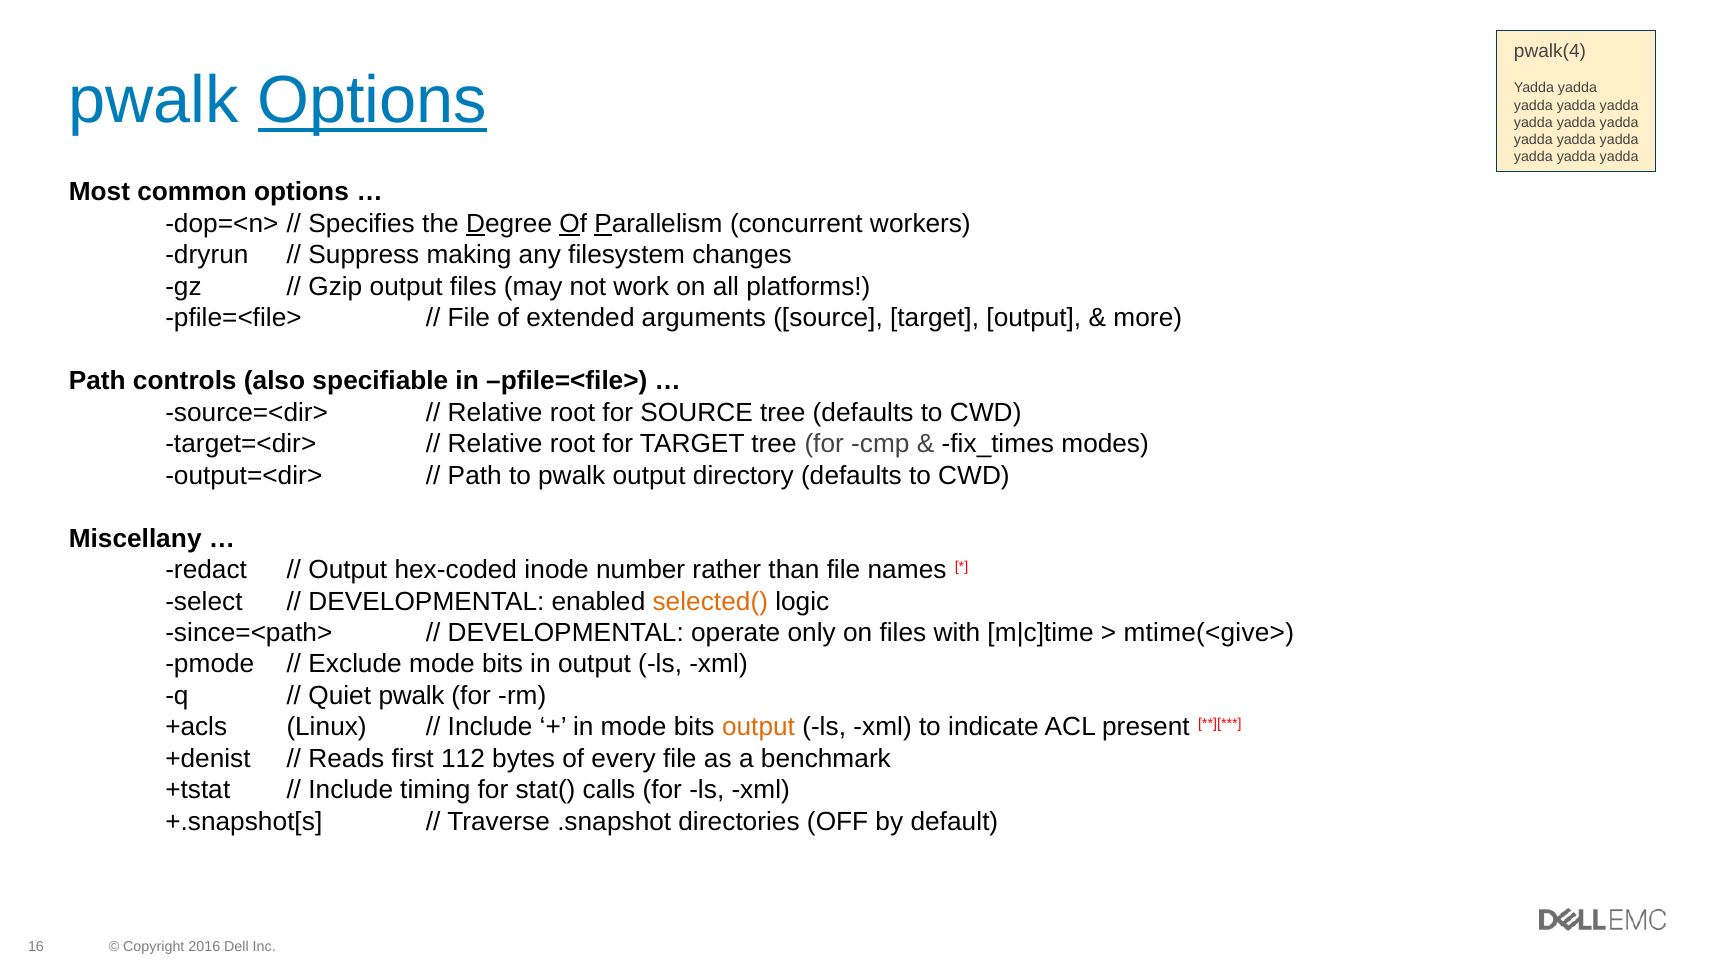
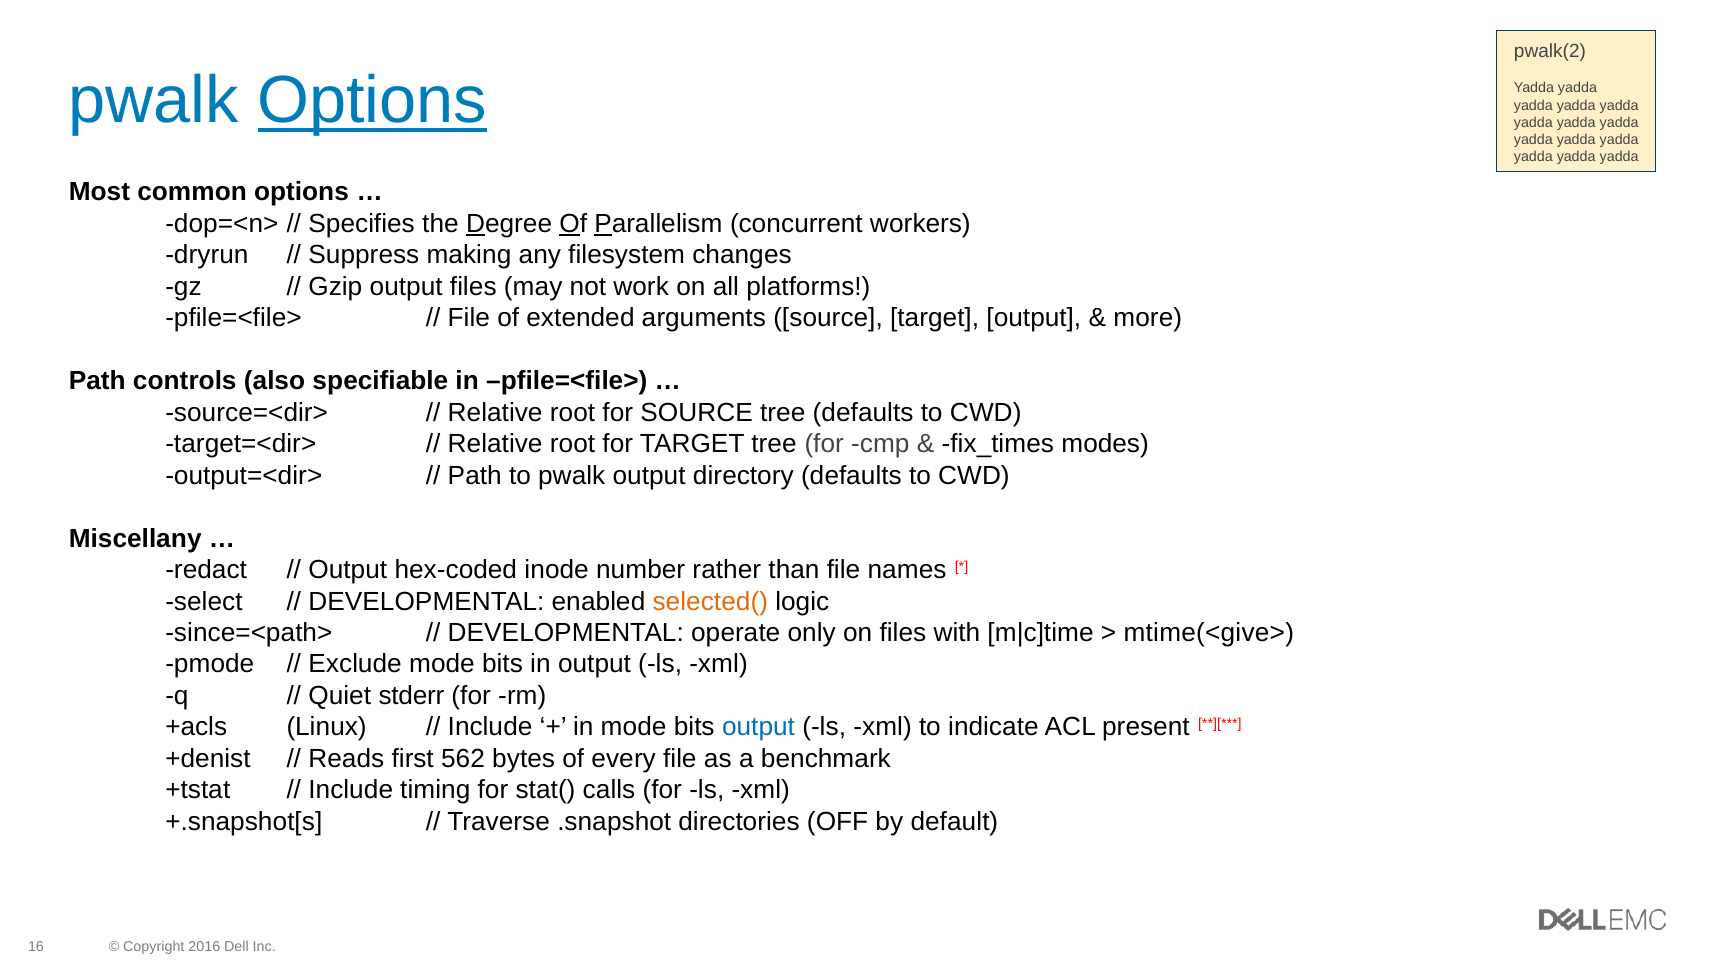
pwalk(4: pwalk(4 -> pwalk(2 (1550, 51)
Quiet pwalk: pwalk -> stderr (411, 696)
output colour: orange -> blue (759, 727)
112: 112 -> 562 (463, 759)
